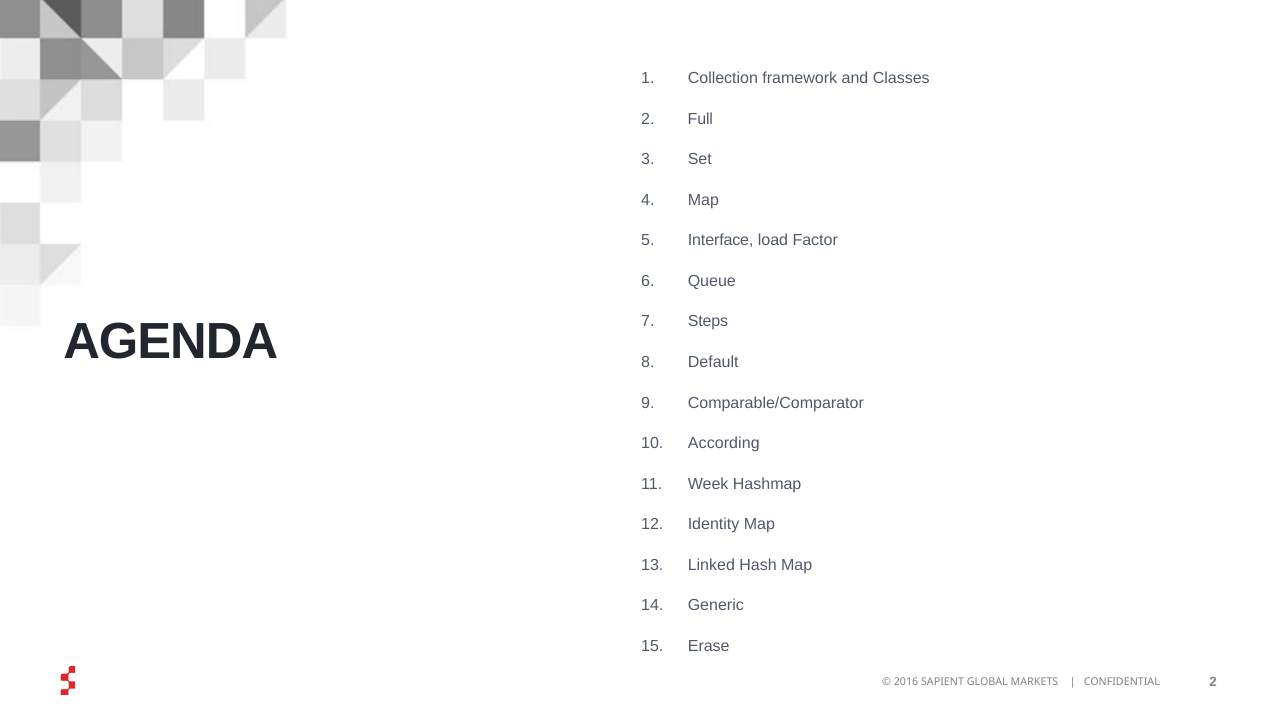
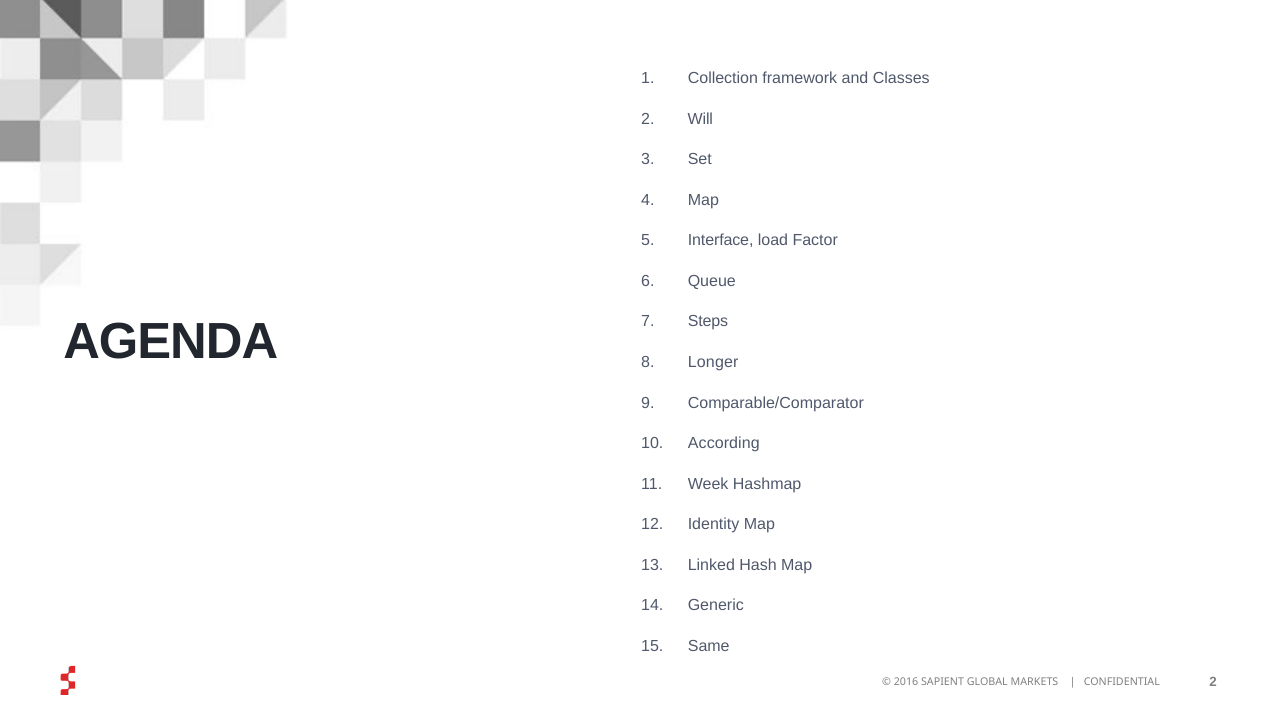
Full: Full -> Will (700, 119)
Default: Default -> Longer (713, 362)
Erase: Erase -> Same (709, 647)
